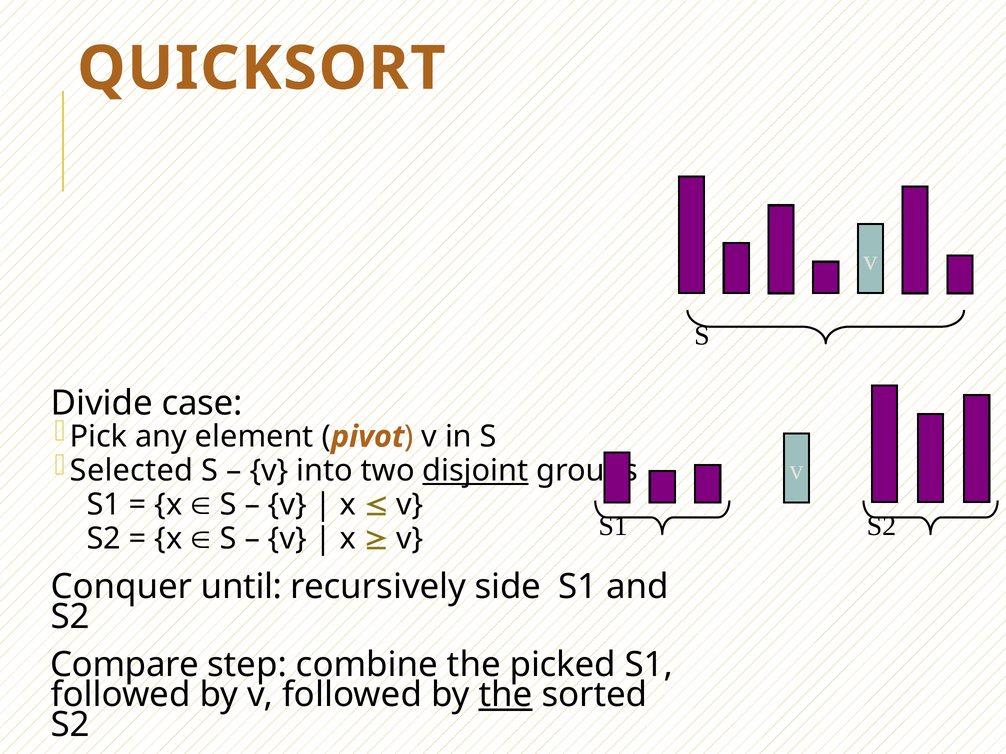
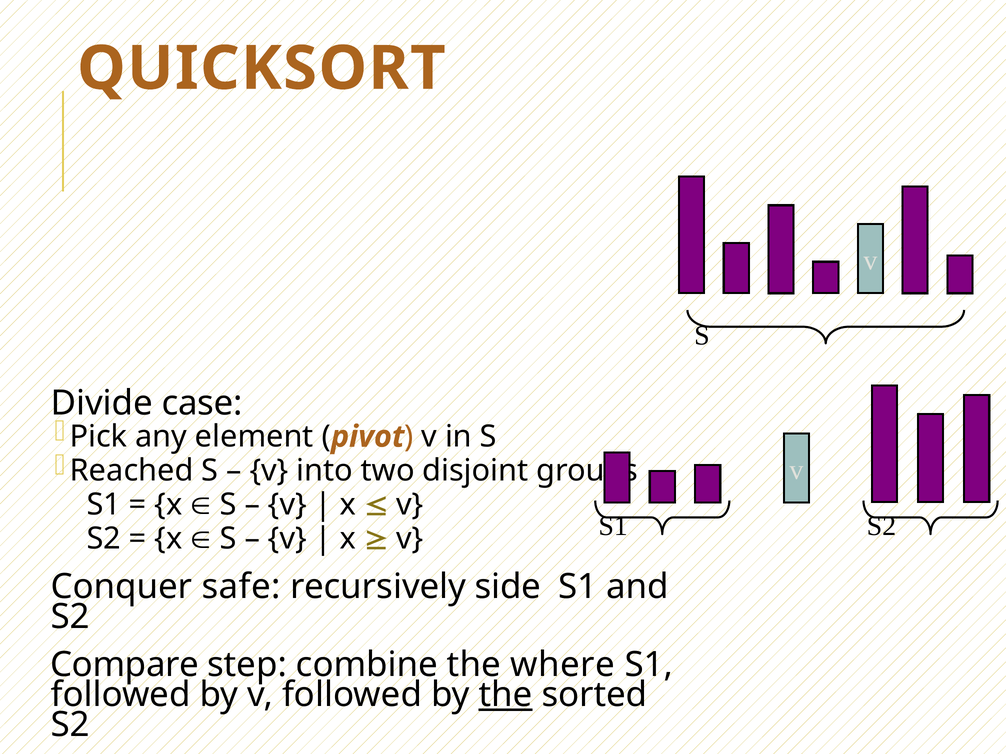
Selected: Selected -> Reached (132, 471)
disjoint underline: present -> none (475, 471)
until: until -> safe (241, 587)
picked: picked -> where (563, 665)
